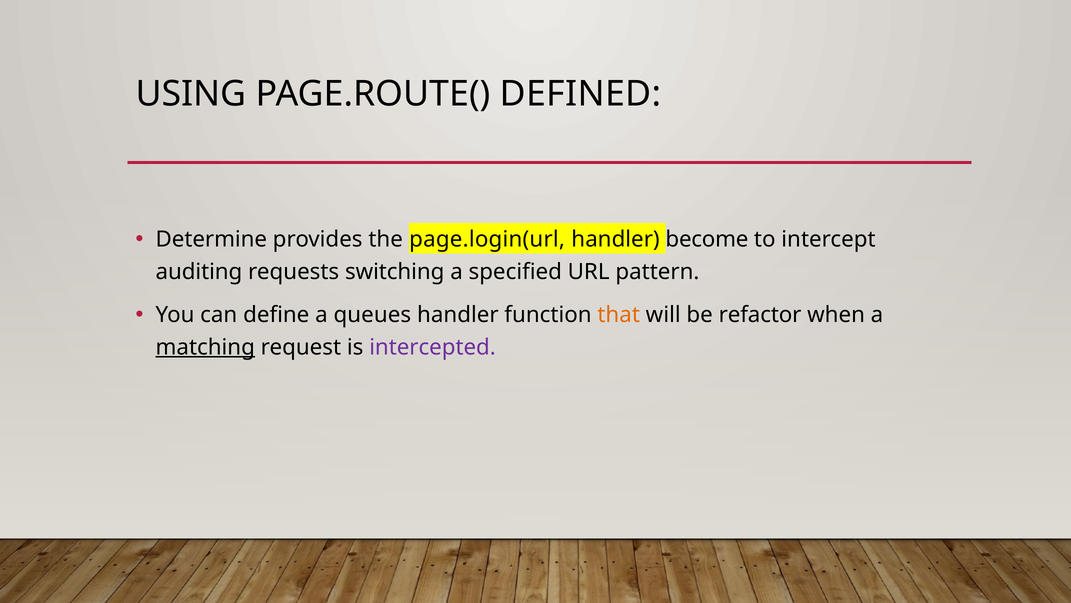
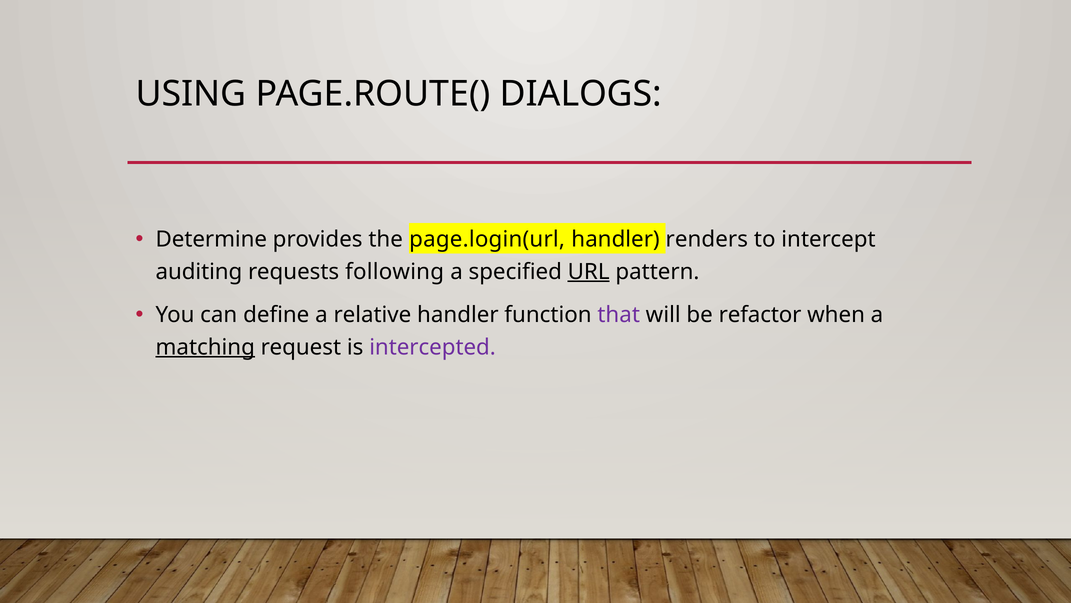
DEFINED: DEFINED -> DIALOGS (581, 94)
become: become -> renders (707, 239)
switching: switching -> following (395, 271)
URL underline: none -> present (589, 271)
queues: queues -> relative (372, 315)
that colour: orange -> purple (619, 315)
